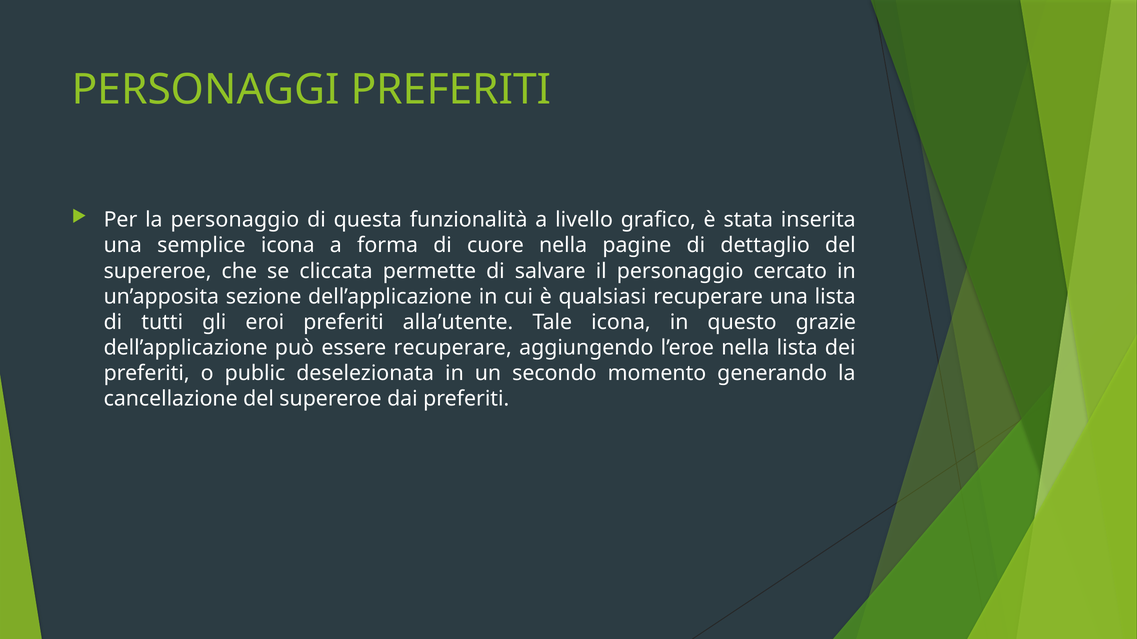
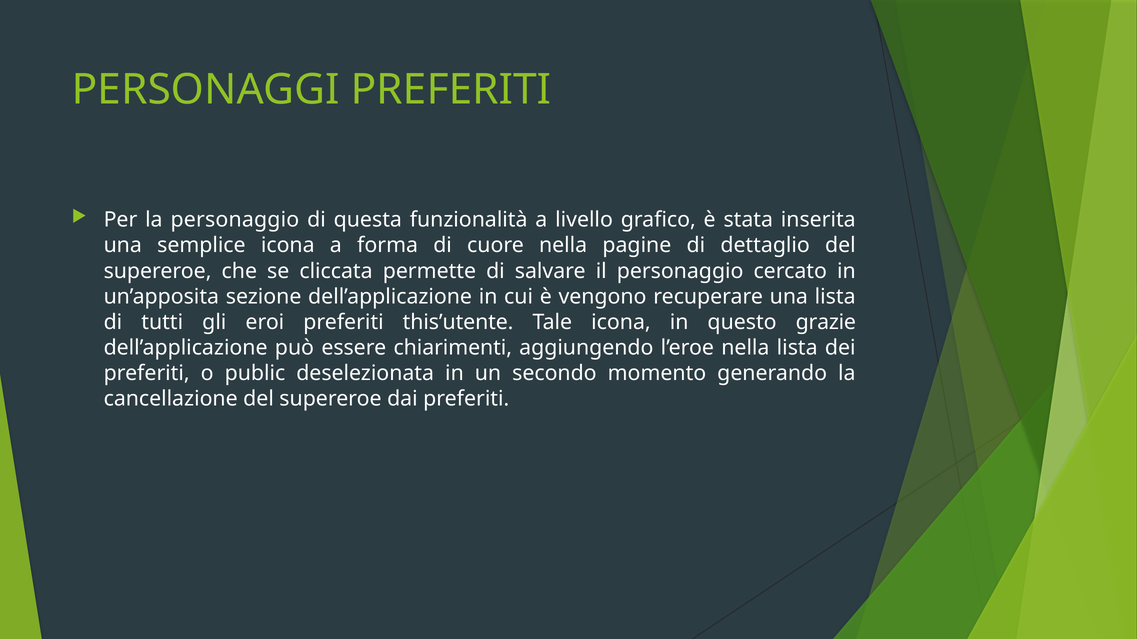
qualsiasi: qualsiasi -> vengono (603, 297)
alla’utente: alla’utente -> this’utente (458, 322)
essere recuperare: recuperare -> chiarimenti (453, 348)
